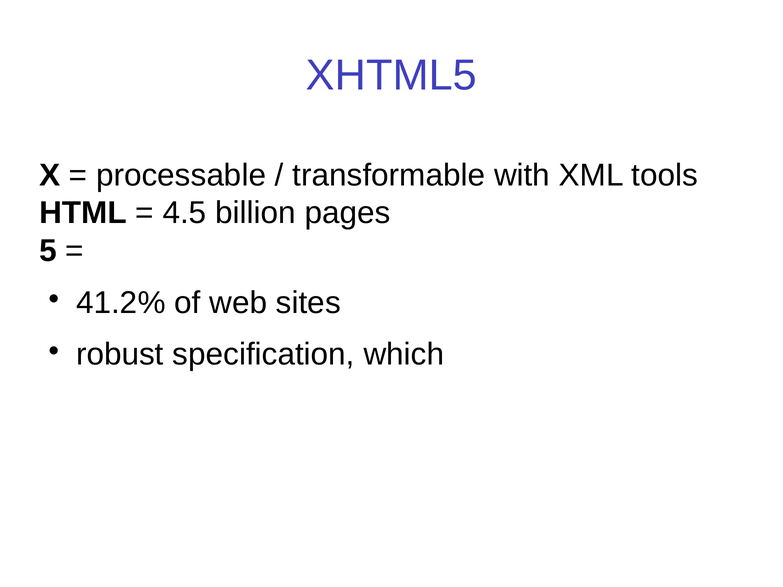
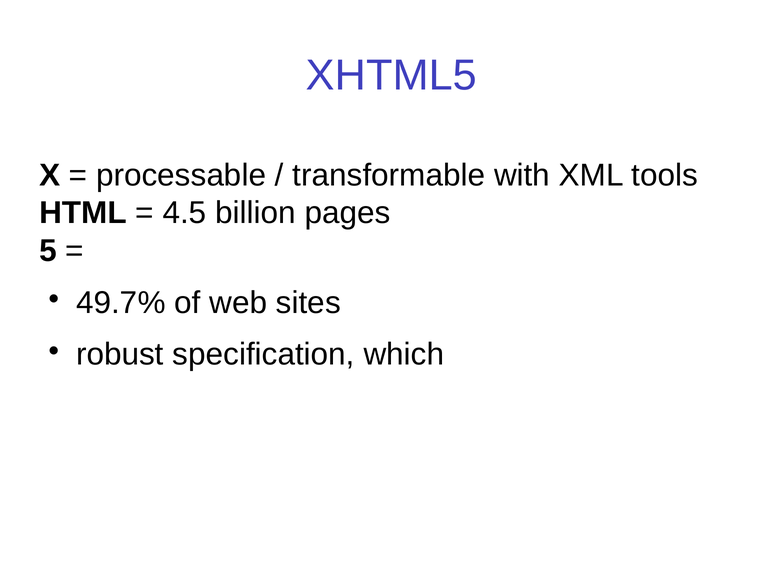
41.2%: 41.2% -> 49.7% (121, 303)
